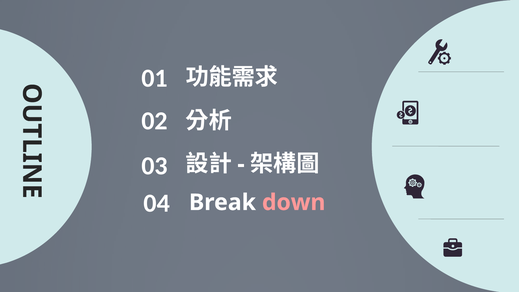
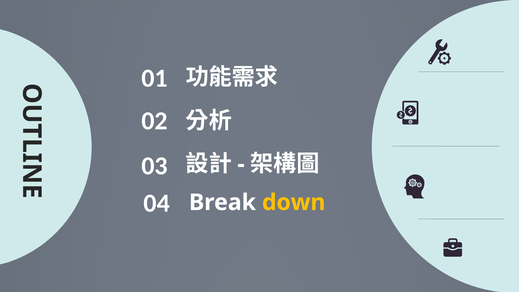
down colour: pink -> yellow (294, 202)
